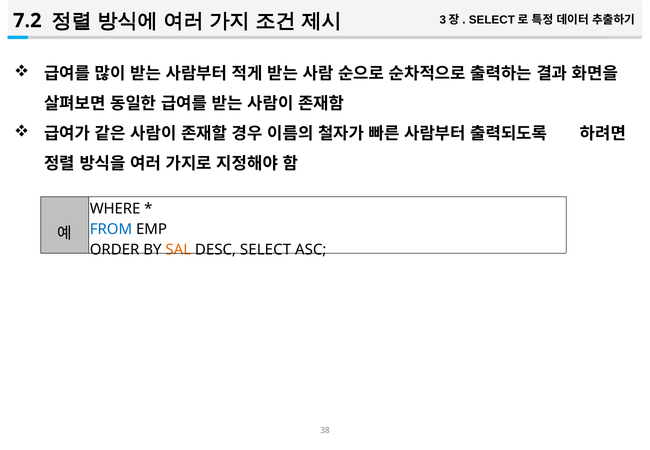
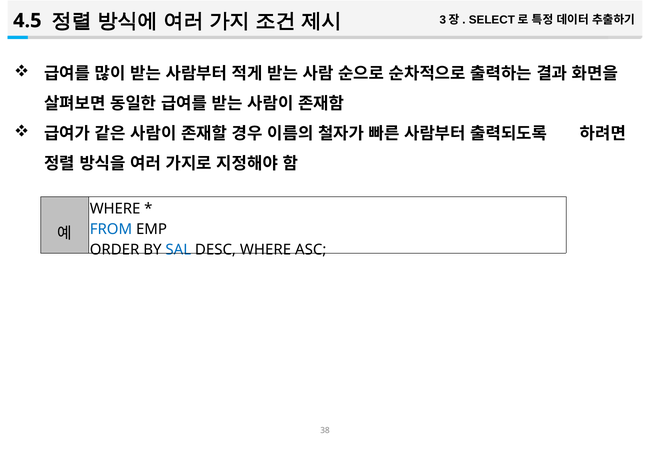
7.2: 7.2 -> 4.5 (27, 21)
SAL colour: orange -> blue (178, 250)
DESC SELECT: SELECT -> WHERE (266, 250)
